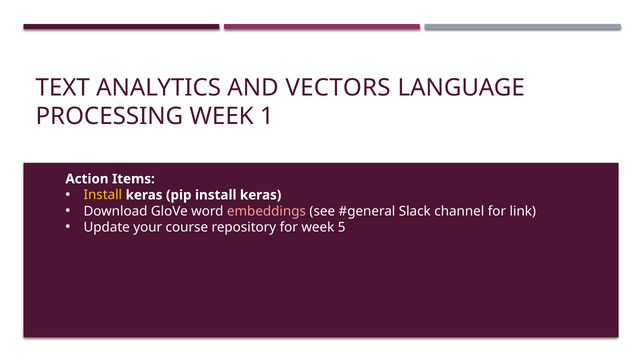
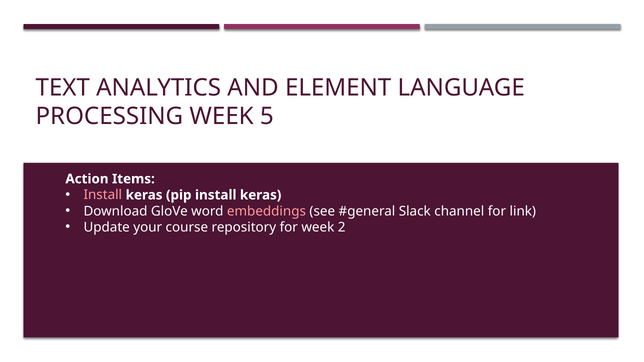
VECTORS: VECTORS -> ELEMENT (338, 88)
1: 1 -> 5 (267, 117)
Install colour: yellow -> pink (103, 195)
5: 5 -> 2 (342, 227)
